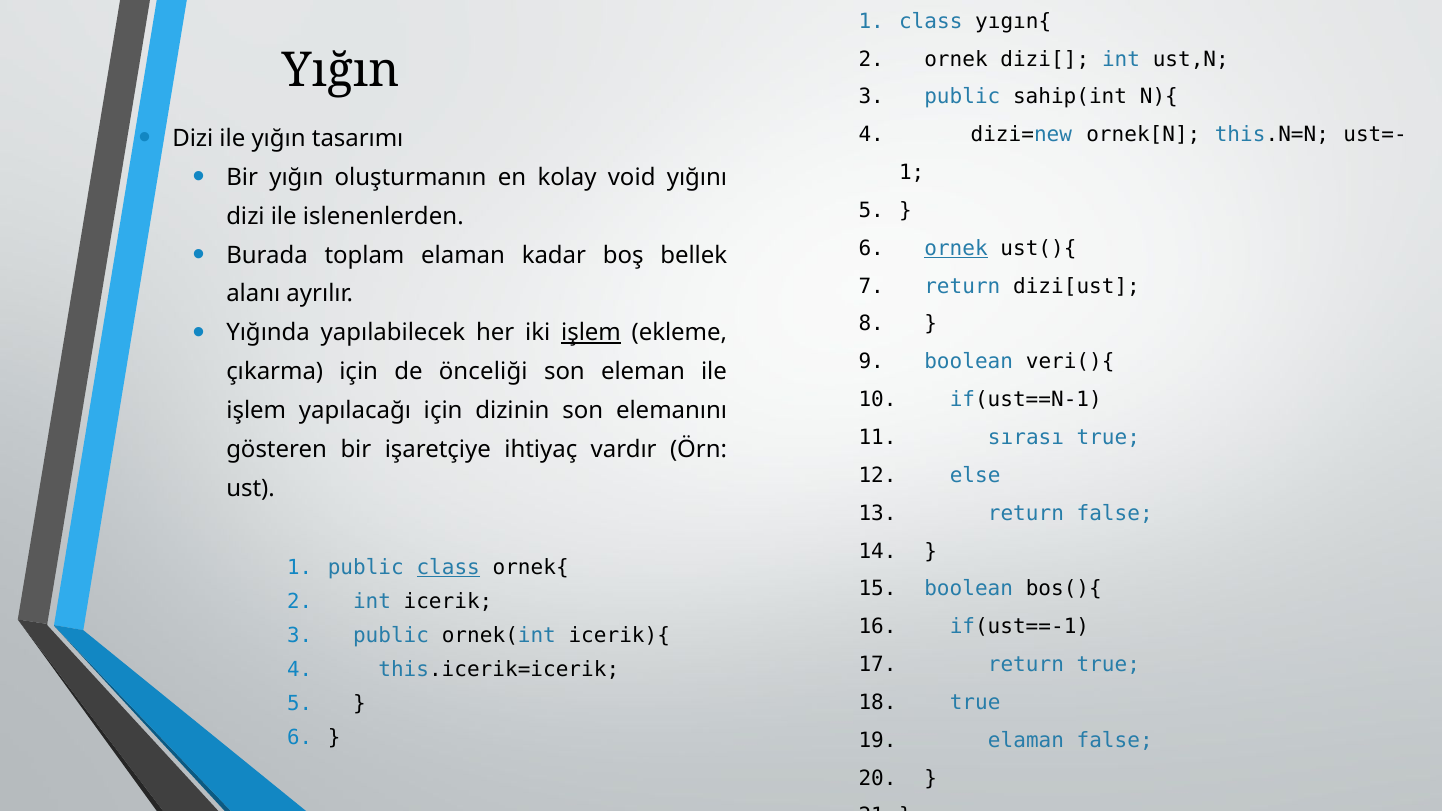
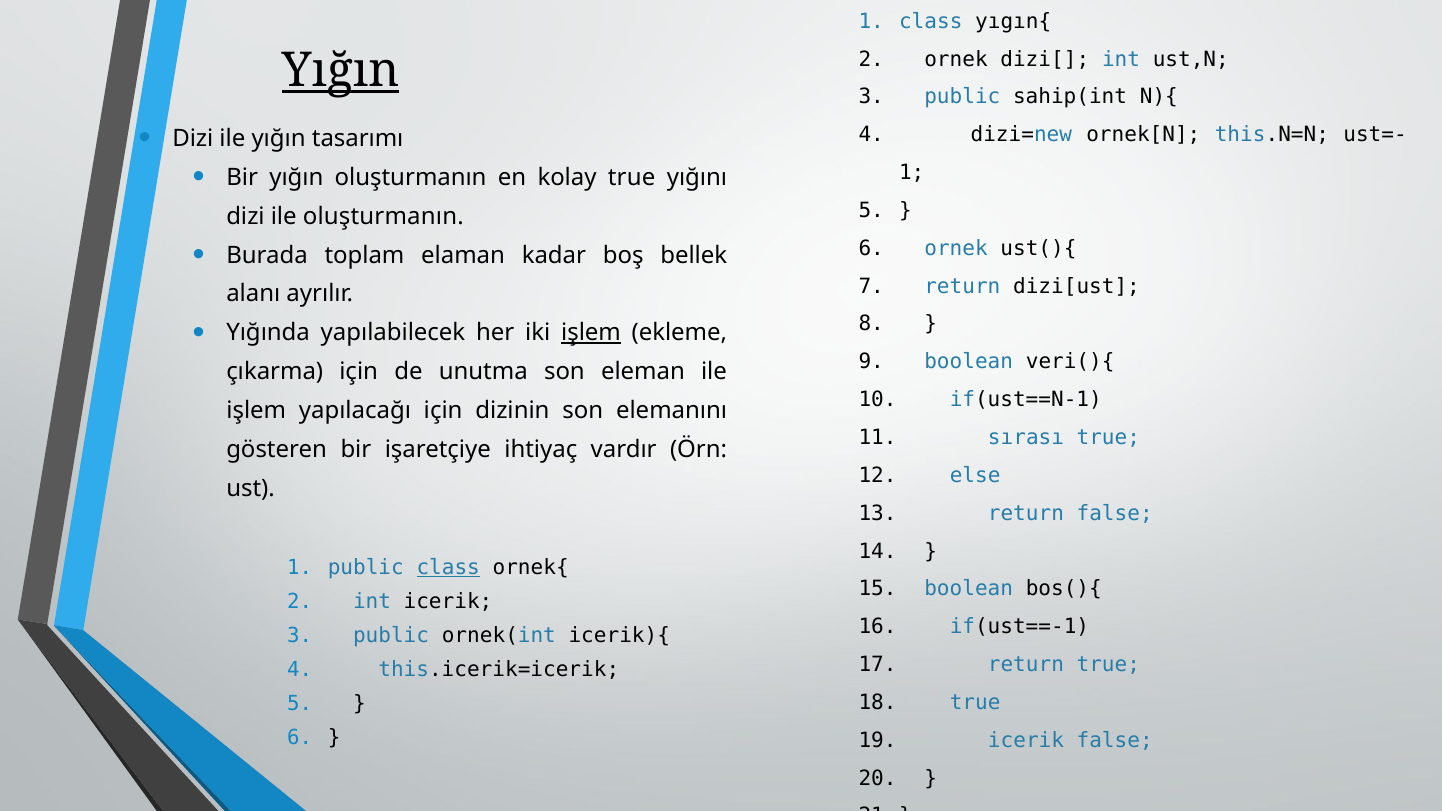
Yığın underline: none -> present (340, 71)
kolay void: void -> true (632, 177)
ile islenenlerden: islenenlerden -> oluşturmanın (383, 216)
ornek underline: present -> none (956, 248)
önceliği: önceliği -> unutma (483, 372)
elaman: elaman -> icerik (1026, 740)
